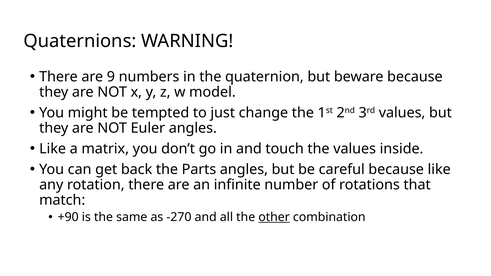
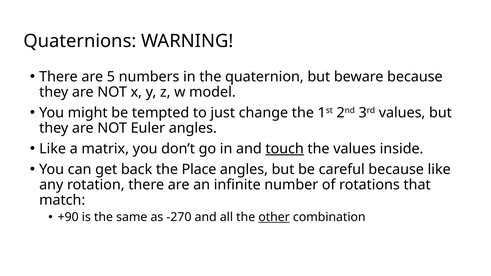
9: 9 -> 5 (111, 77)
touch underline: none -> present (285, 149)
Parts: Parts -> Place (199, 169)
